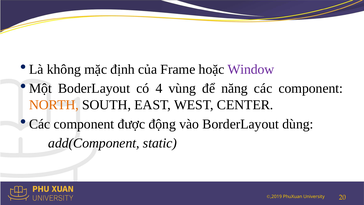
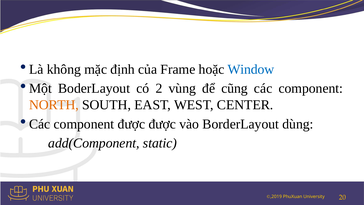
Window colour: purple -> blue (251, 69)
4: 4 -> 2 (159, 88)
năng: năng -> cũng (235, 88)
được động: động -> được (162, 124)
